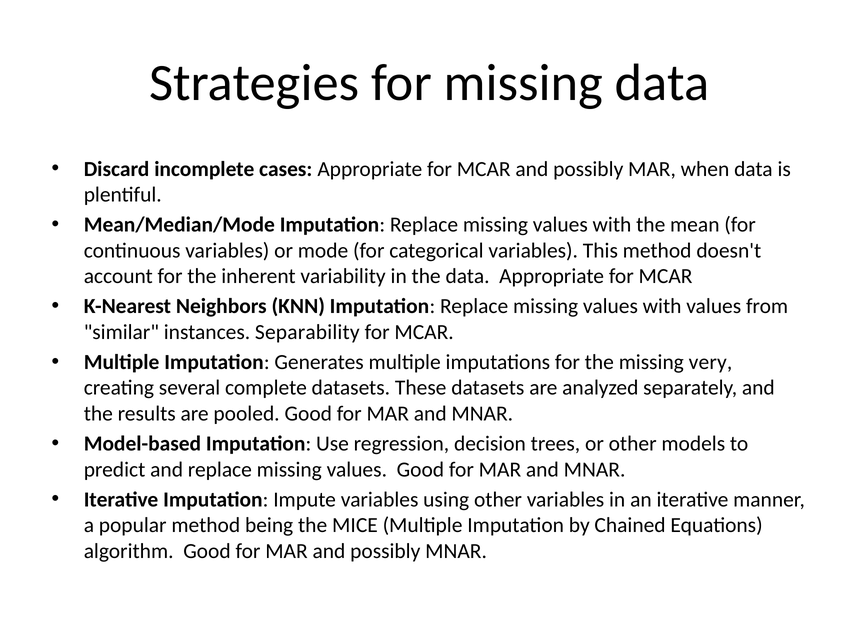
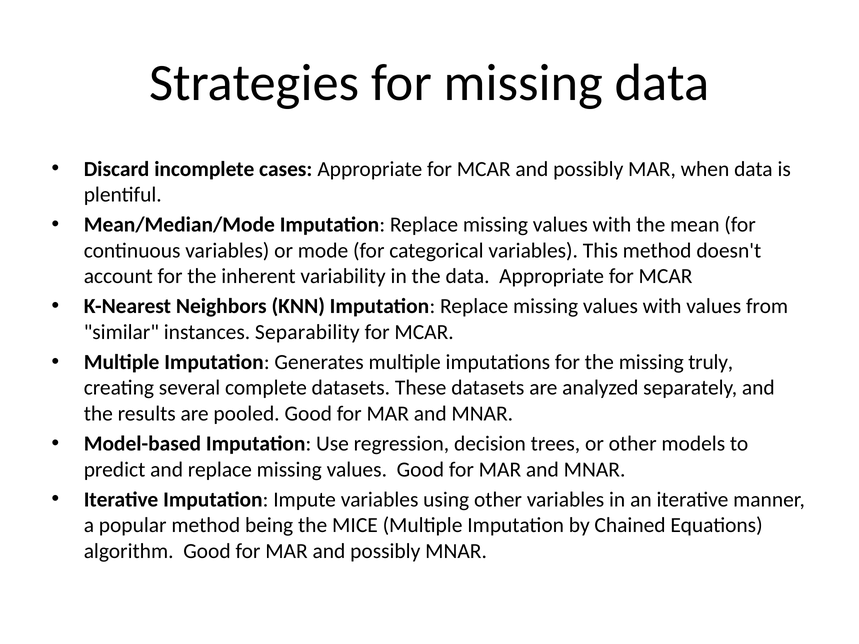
very: very -> truly (711, 362)
